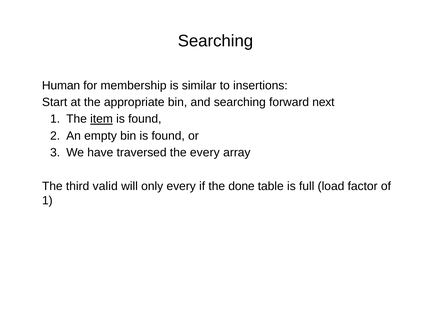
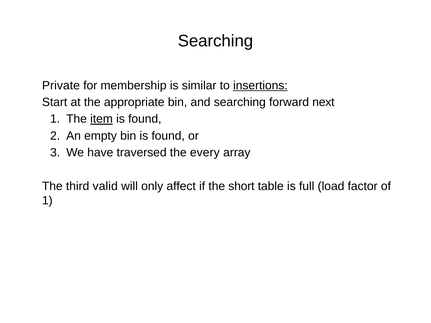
Human: Human -> Private (61, 86)
insertions underline: none -> present (260, 86)
only every: every -> affect (181, 186)
done: done -> short (241, 186)
